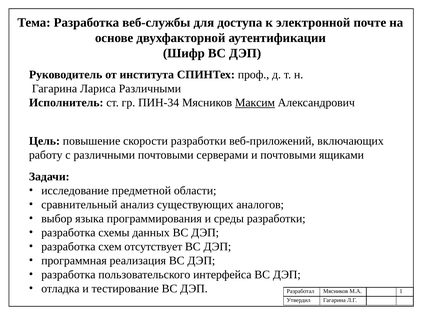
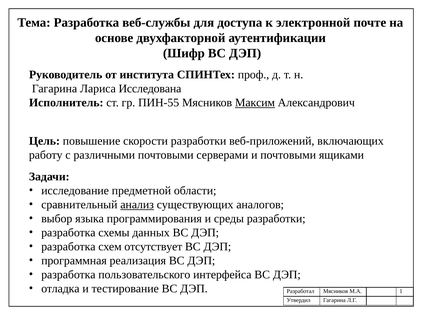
Лариса Различными: Различными -> Исследована (150, 89)
ПИН-34: ПИН-34 -> ПИН-55 (159, 103)
анализ underline: none -> present (137, 205)
